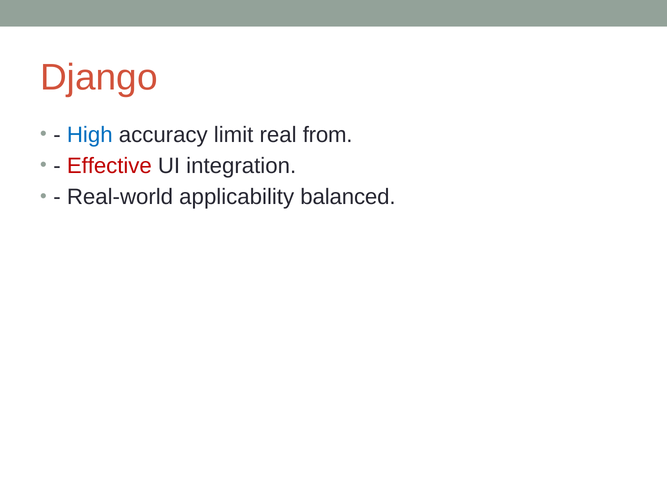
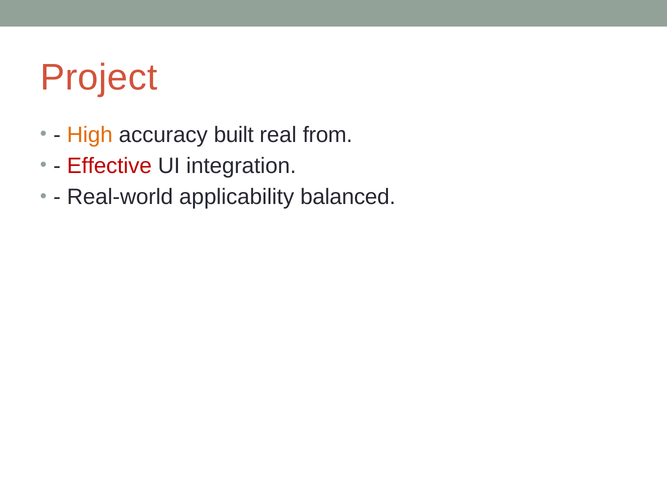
Django: Django -> Project (99, 78)
High colour: blue -> orange (90, 135)
limit: limit -> built (234, 135)
